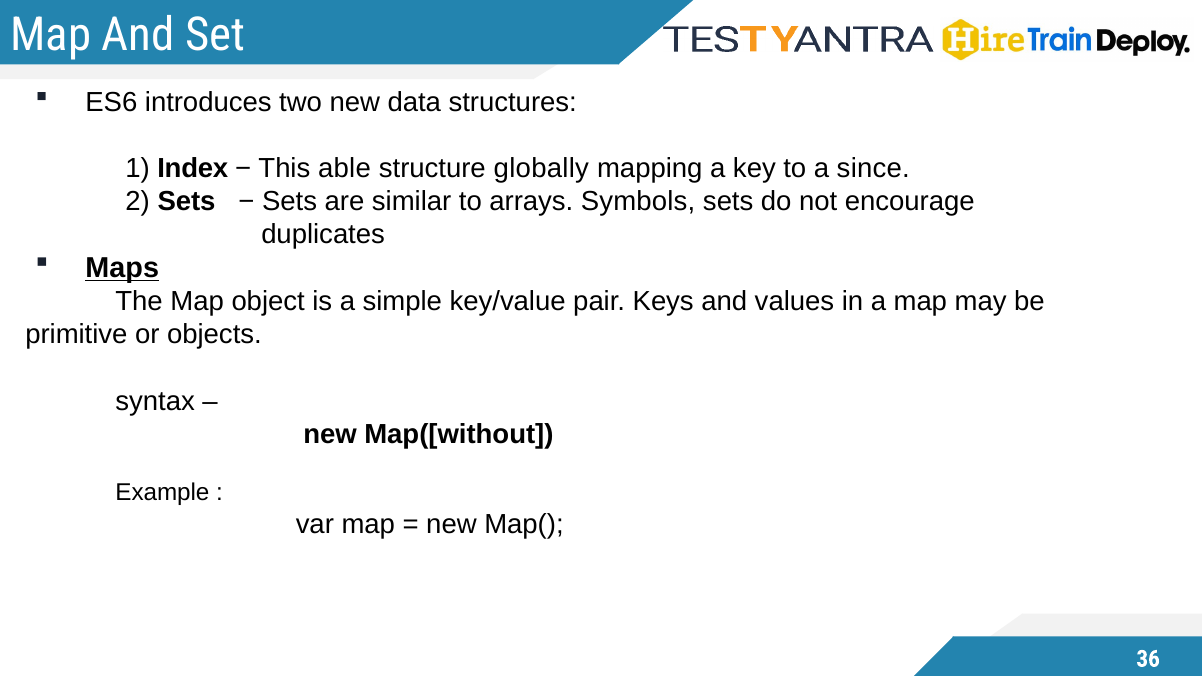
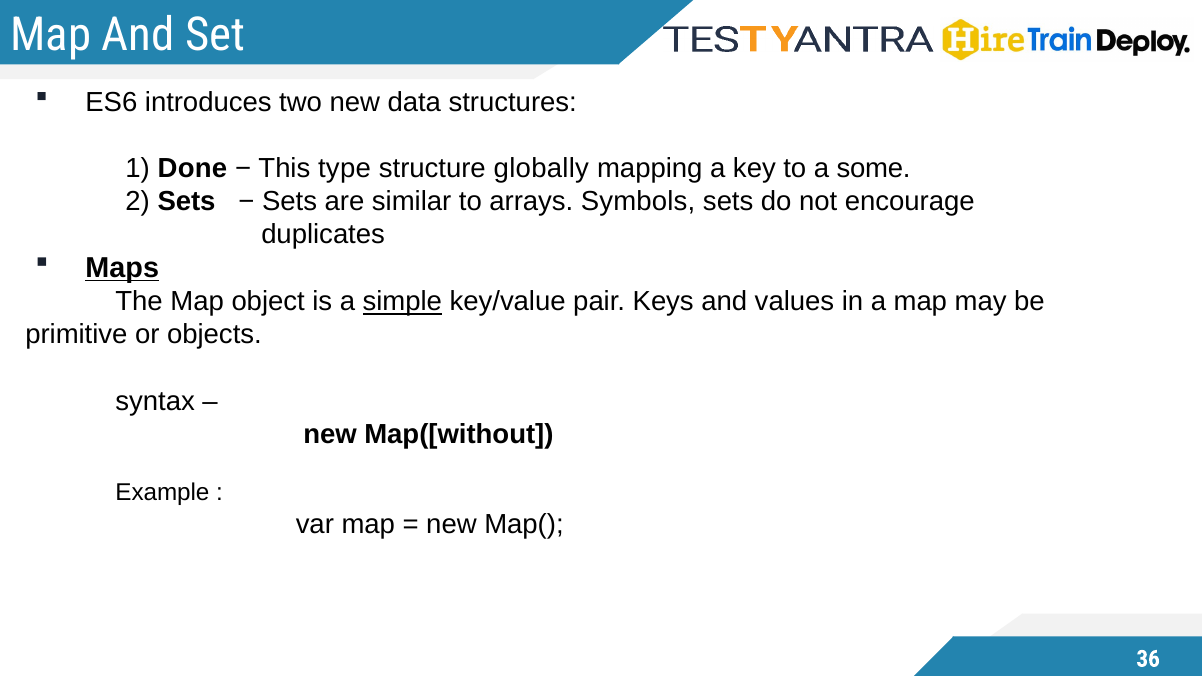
Index: Index -> Done (192, 168)
able: able -> type (344, 168)
since: since -> some (874, 168)
simple underline: none -> present (402, 302)
